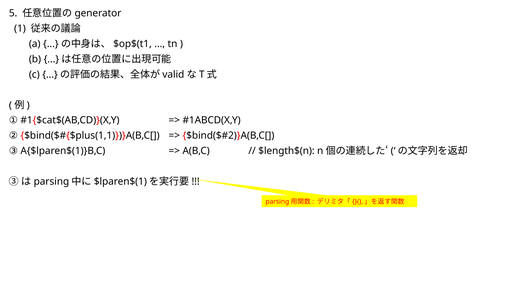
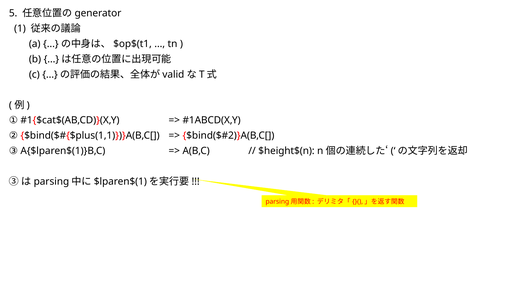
$length$(n: $length$(n -> $height$(n (286, 151)
